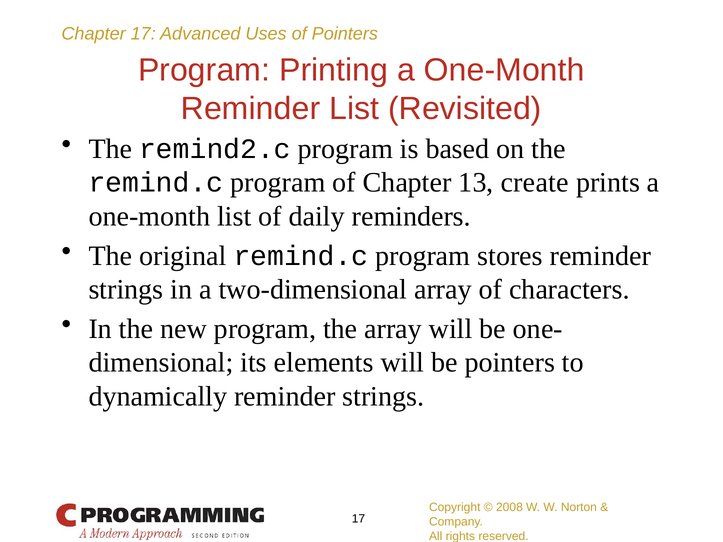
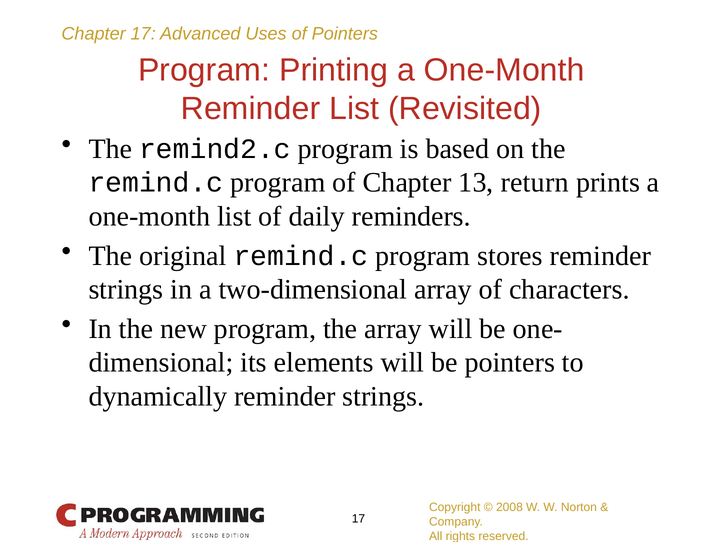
create: create -> return (535, 183)
